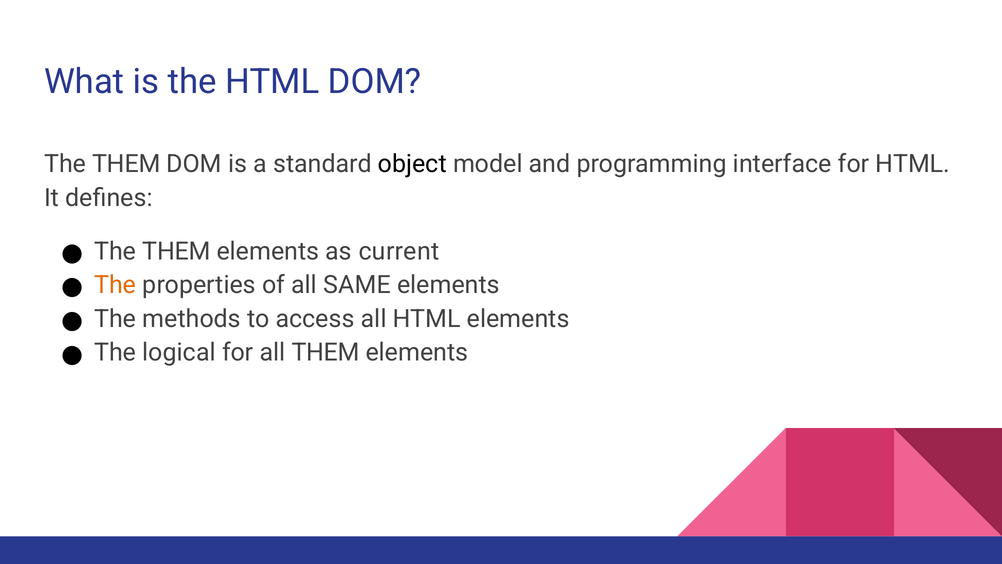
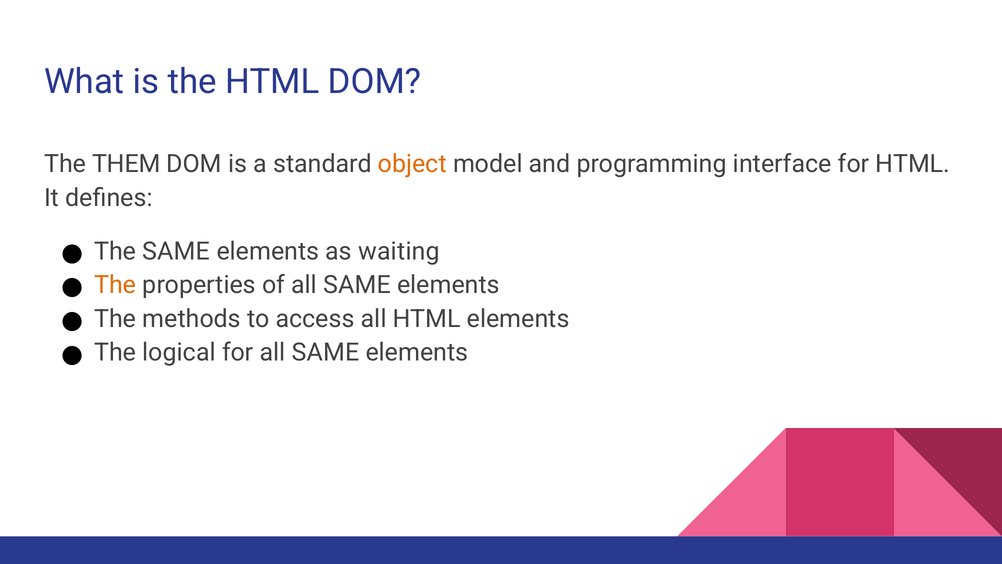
object colour: black -> orange (412, 164)
THEM: THEM -> SAME (176, 251)
current: current -> waiting (399, 251)
for all THEM: THEM -> SAME (325, 352)
